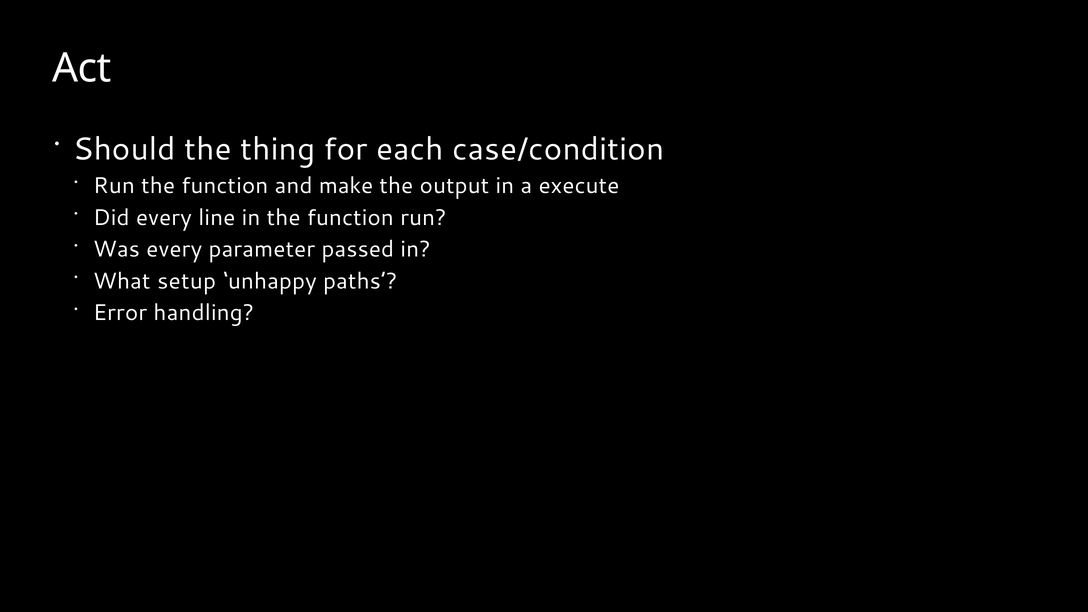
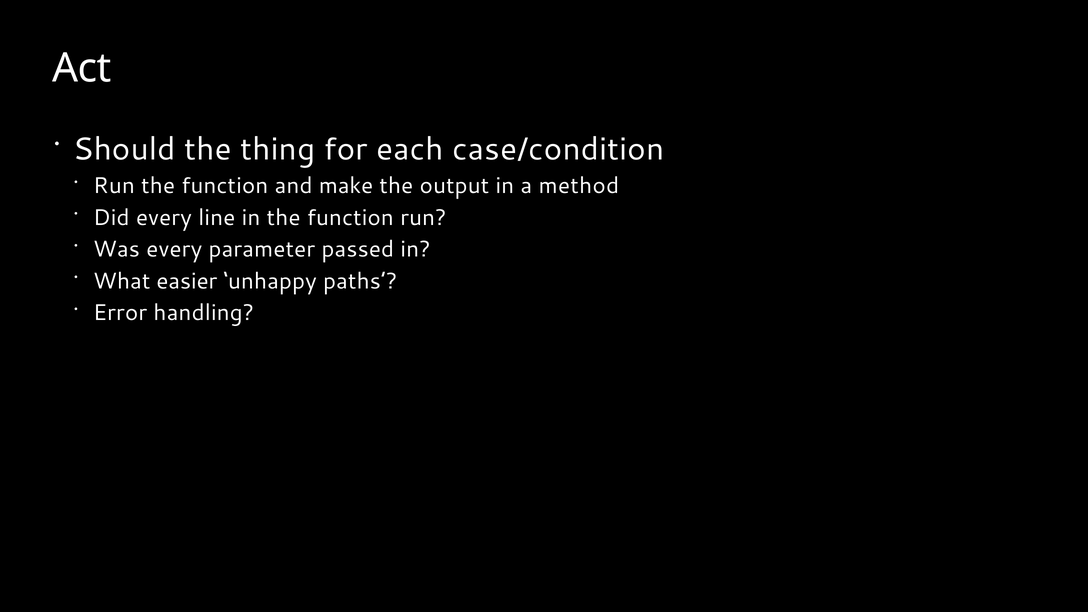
execute: execute -> method (579, 186)
setup: setup -> easier (187, 281)
